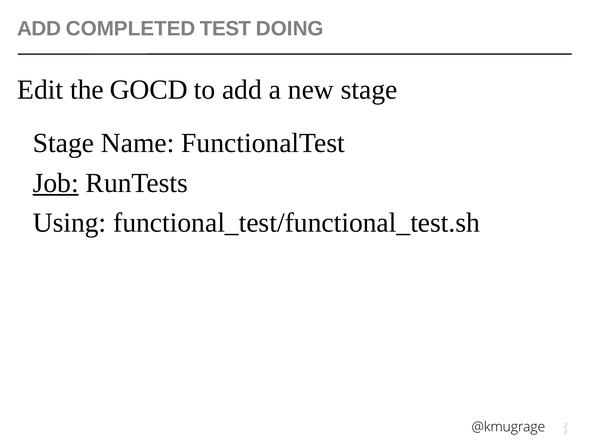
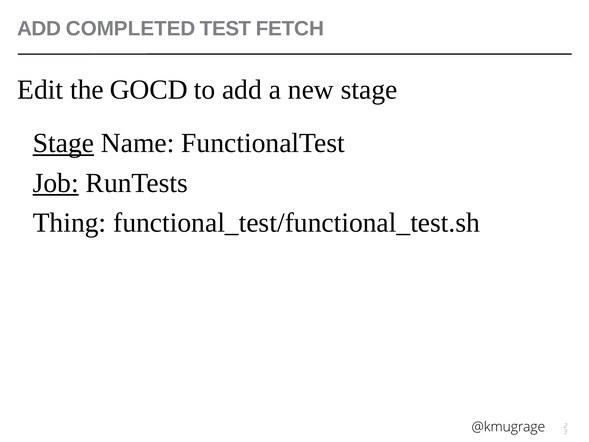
DOING: DOING -> FETCH (290, 29)
Stage underline: none -> present (63, 143)
Using: Using -> Thing (70, 223)
